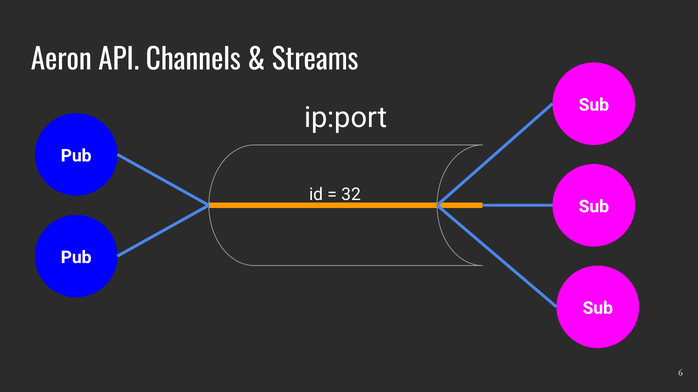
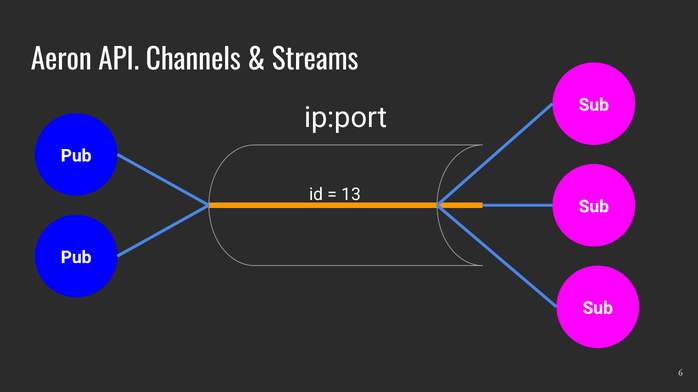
32: 32 -> 13 (351, 195)
